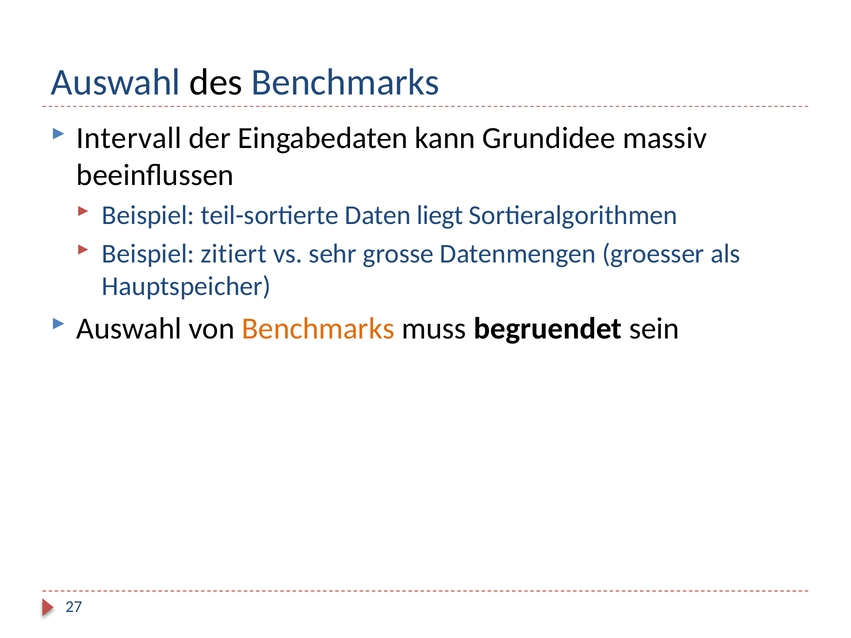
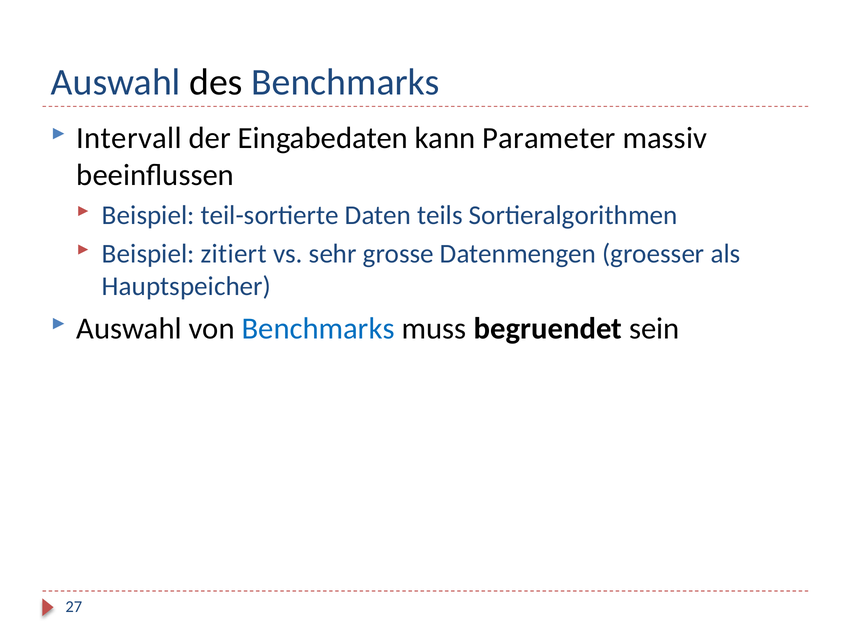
Grundidee: Grundidee -> Parameter (549, 138)
liegt: liegt -> teils (440, 215)
Benchmarks colour: orange -> blue (318, 329)
